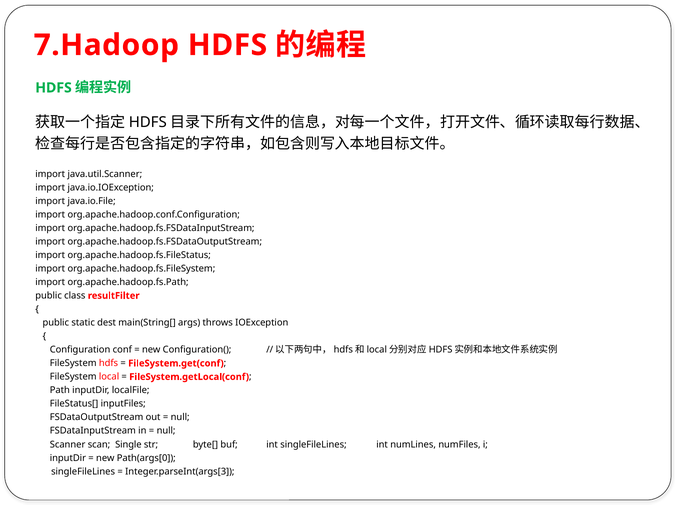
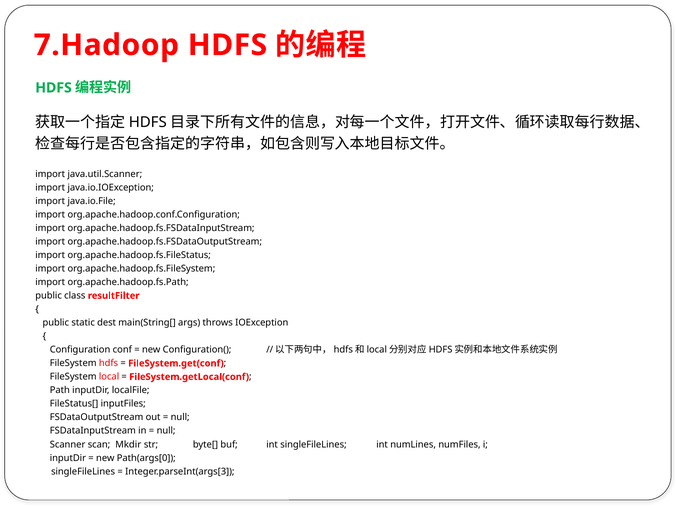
Single: Single -> Mkdir (128, 444)
